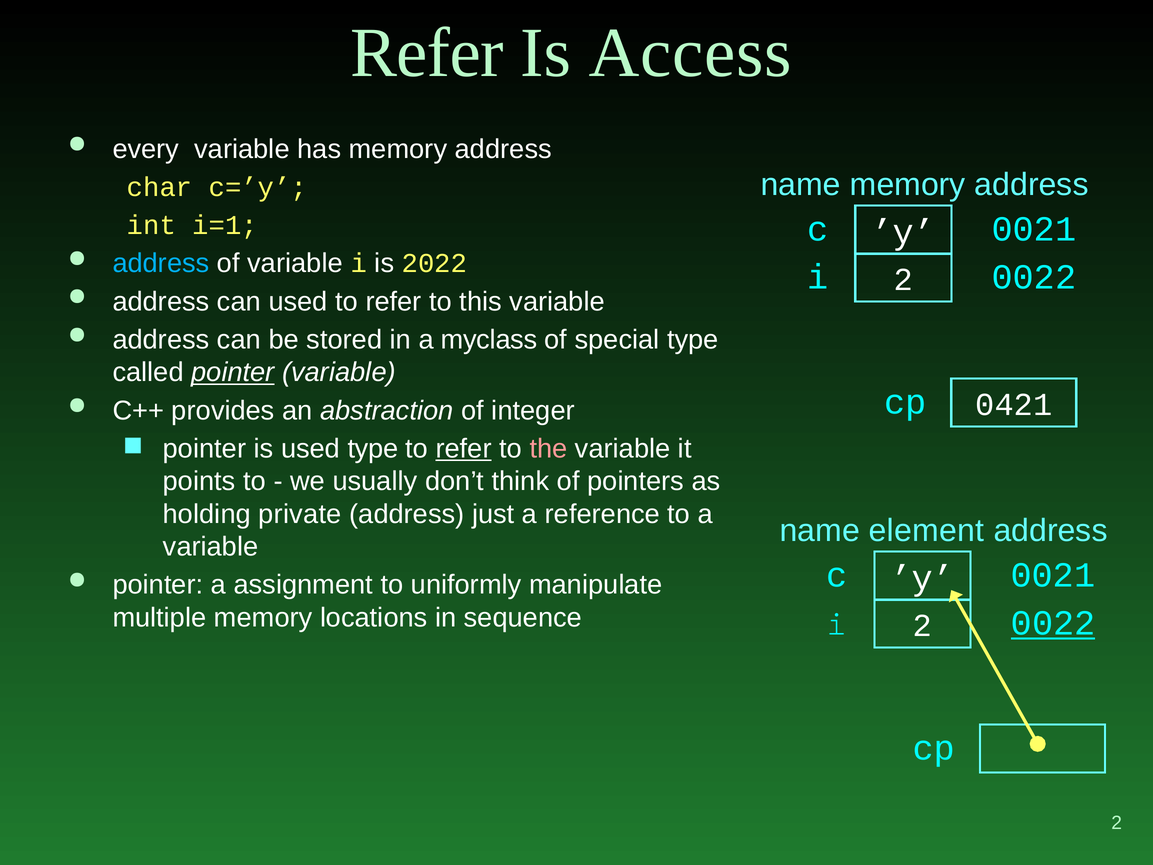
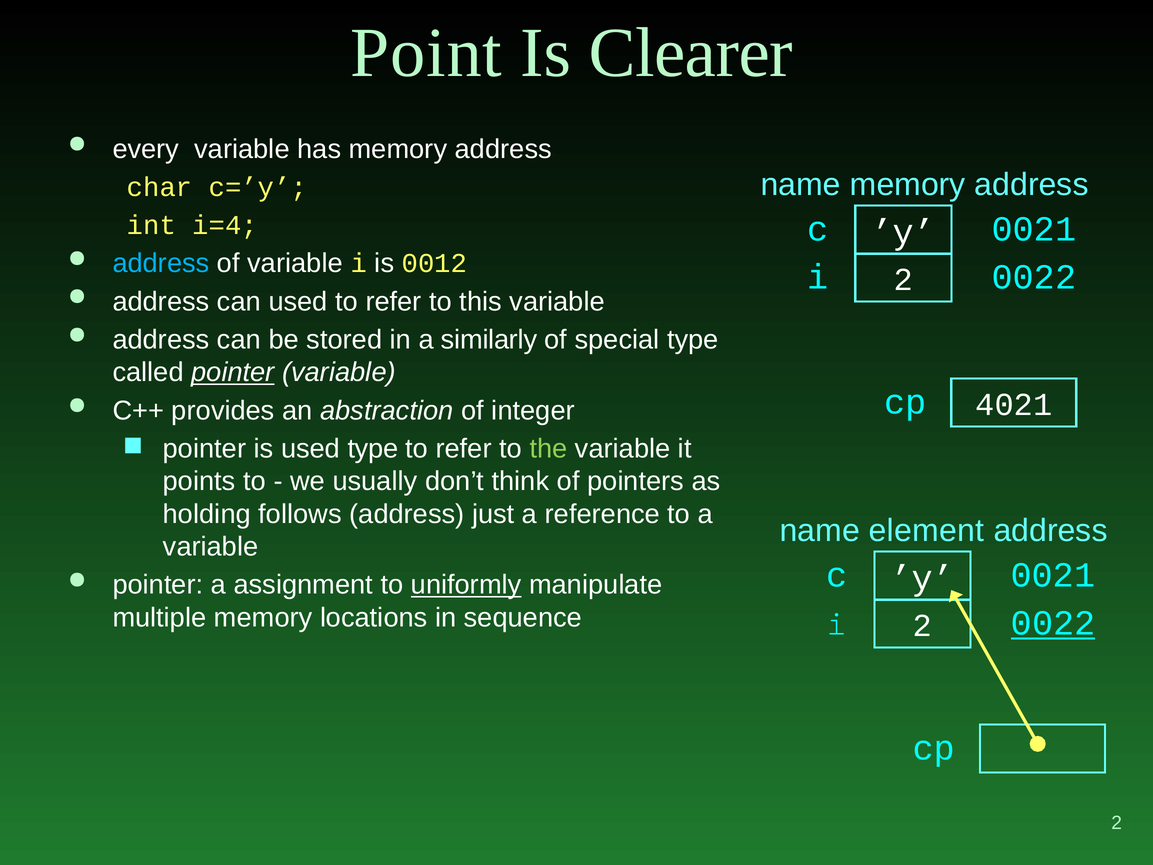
Refer: Refer -> Point (426, 53)
Access: Access -> Clearer (691, 53)
i=1: i=1 -> i=4 (225, 225)
2022: 2022 -> 0012 (434, 263)
myclass: myclass -> similarly (489, 340)
0421: 0421 -> 4021 (1014, 405)
refer underline: present -> none (464, 449)
the colour: pink -> light green (548, 449)
private: private -> follows (300, 514)
uniformly underline: none -> present (466, 585)
